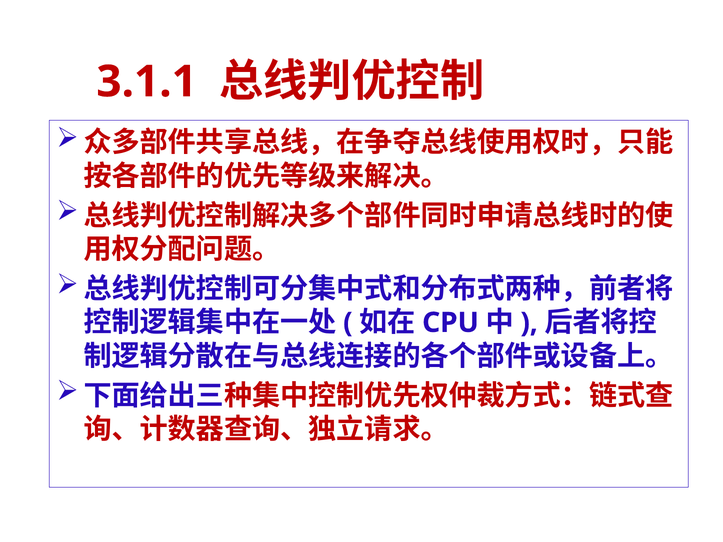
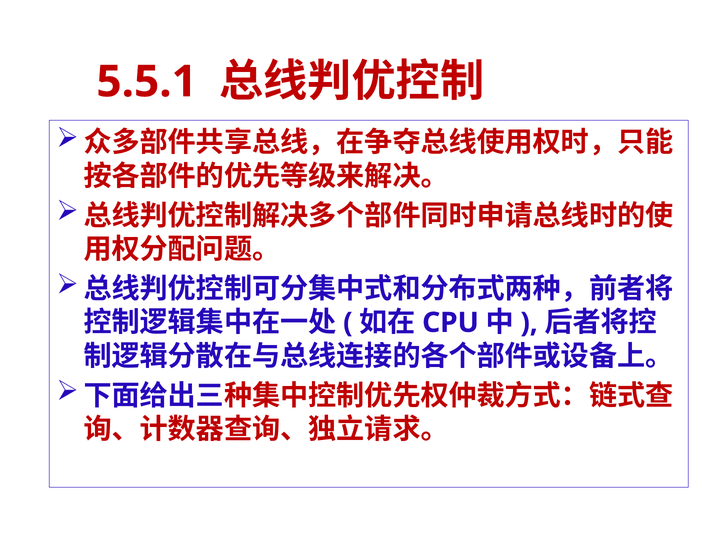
3.1.1: 3.1.1 -> 5.5.1 (147, 82)
